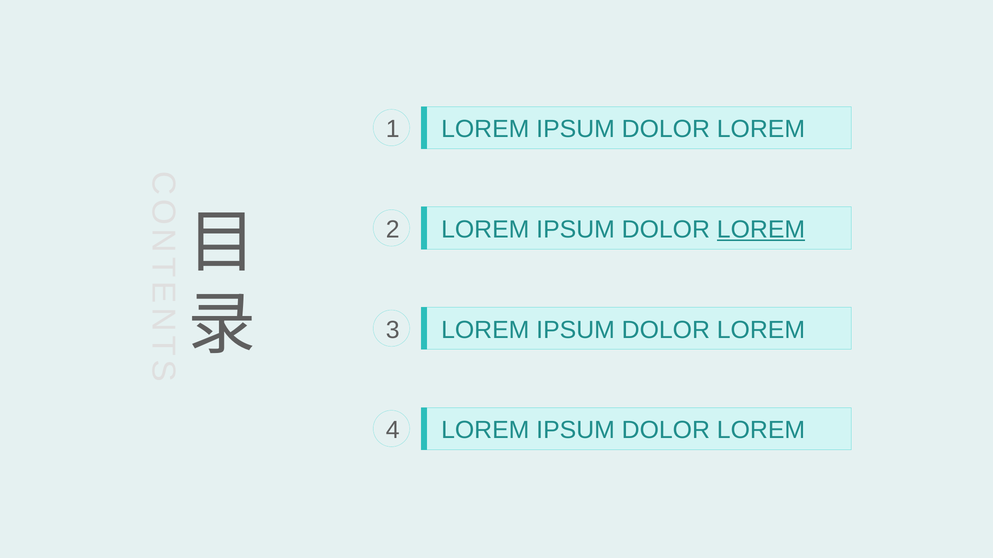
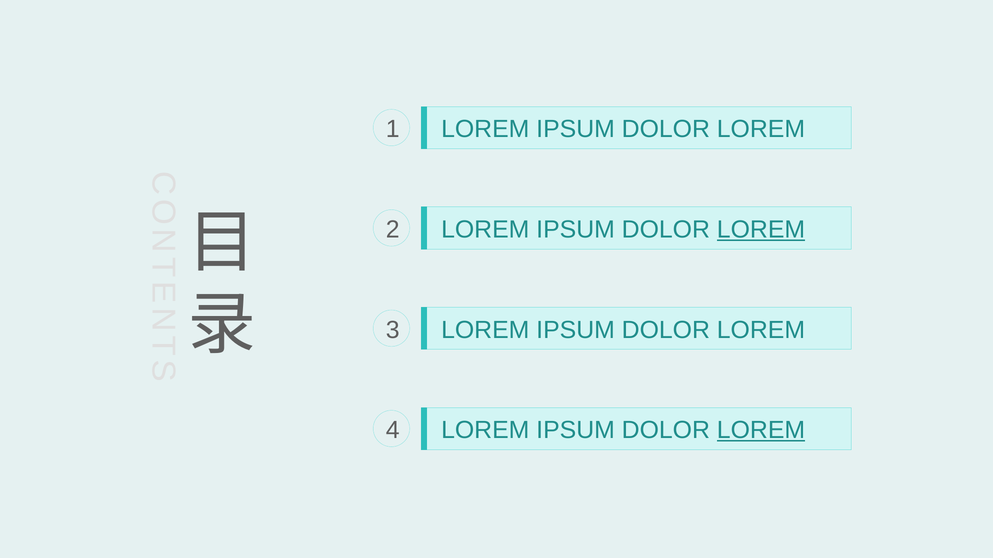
LOREM underline: none -> present (761, 431)
